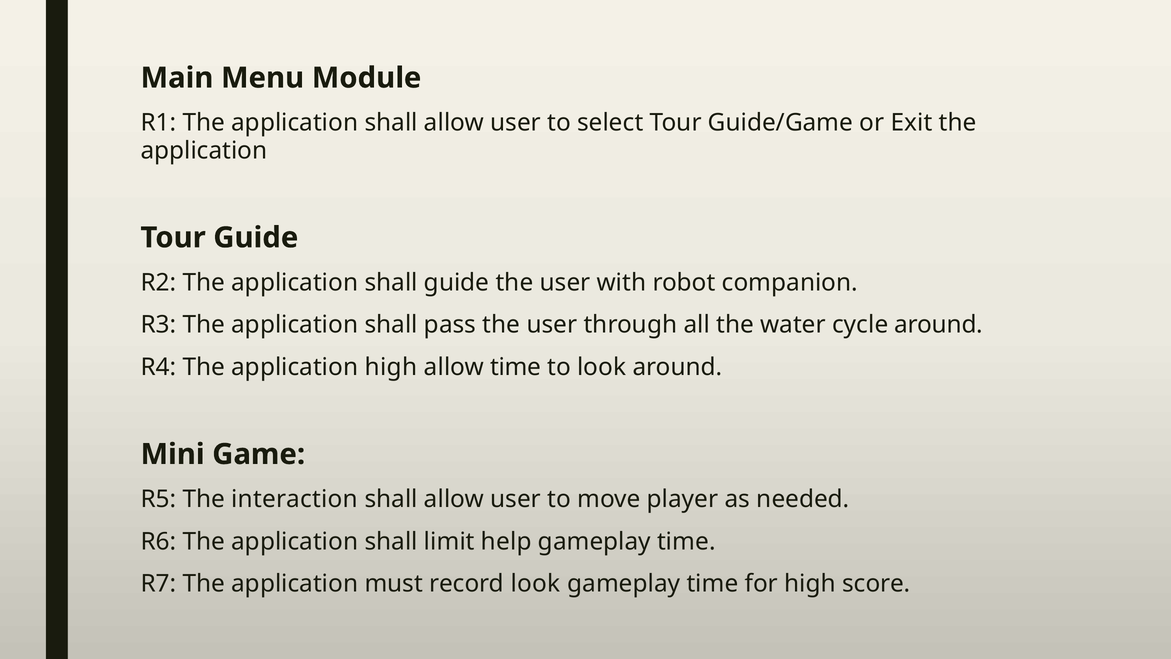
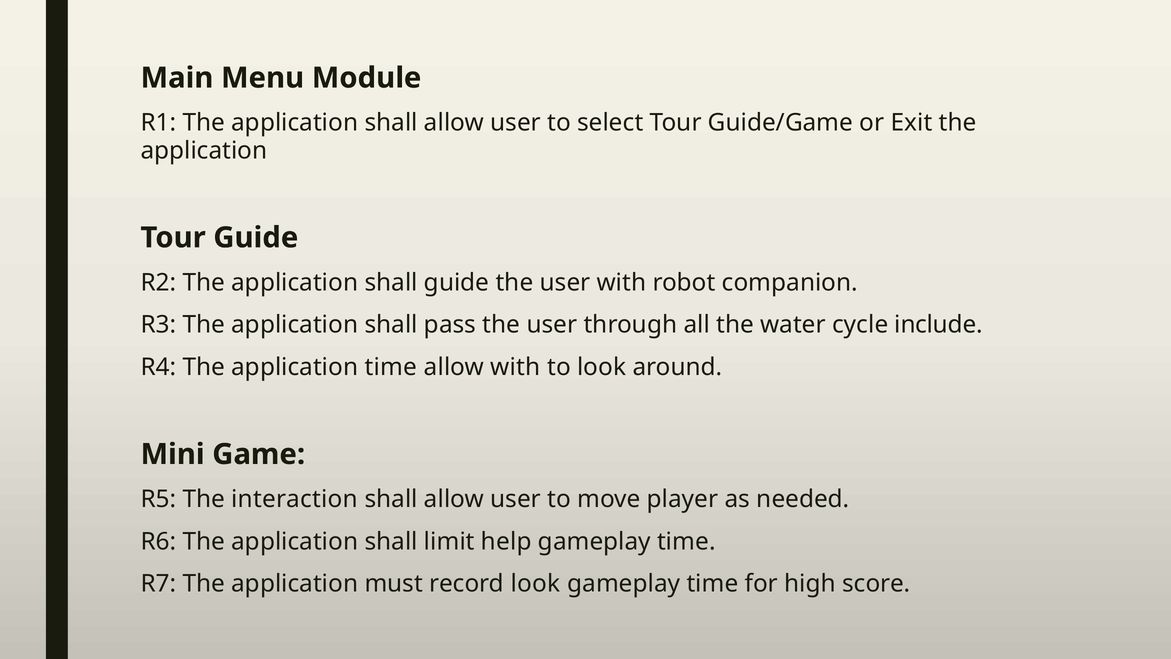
cycle around: around -> include (939, 325)
application high: high -> time (391, 367)
allow time: time -> with (515, 367)
